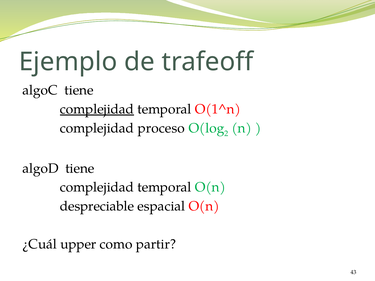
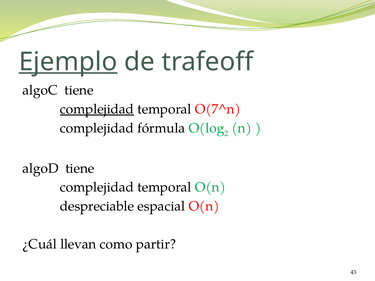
Ejemplo underline: none -> present (68, 62)
O(1^n: O(1^n -> O(7^n (218, 109)
proceso: proceso -> fórmula (161, 128)
upper: upper -> llevan (78, 244)
